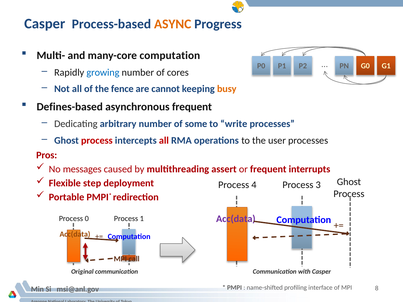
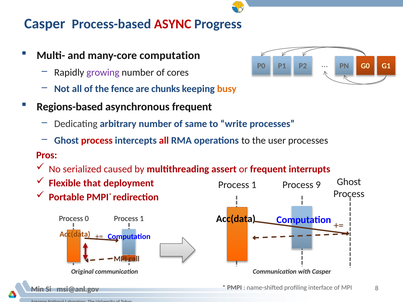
ASYNC colour: orange -> red (173, 24)
growing colour: blue -> purple (103, 73)
cannot: cannot -> chunks (166, 89)
Defines-based: Defines-based -> Regions-based (70, 107)
some: some -> same (196, 124)
messages: messages -> serialized (82, 169)
step: step -> that (92, 183)
4: 4 -> 1 (254, 185)
3: 3 -> 9 (318, 185)
Acc(data colour: purple -> black (236, 219)
